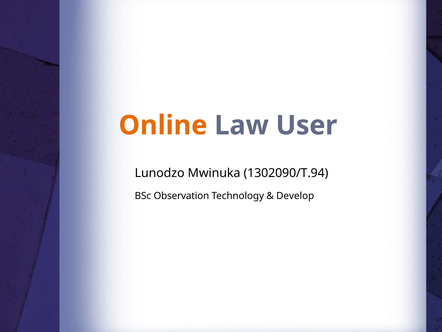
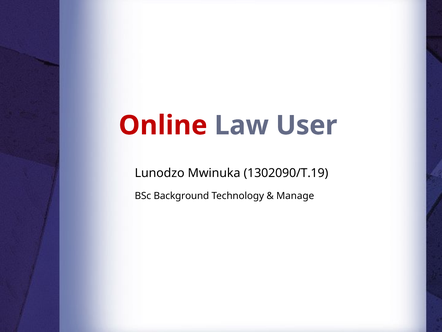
Online colour: orange -> red (163, 125)
1302090/T.94: 1302090/T.94 -> 1302090/T.19 (286, 173)
Observation: Observation -> Background (181, 196)
Develop: Develop -> Manage (295, 196)
